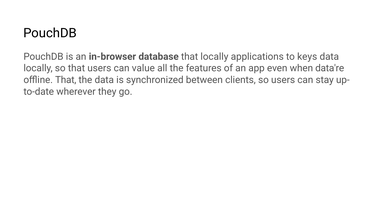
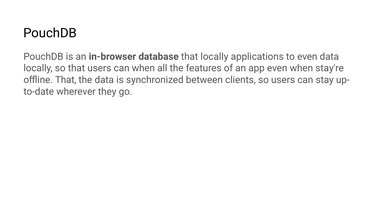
to keys: keys -> even (307, 57)
can value: value -> when (143, 68)
data're: data're -> stay're (330, 68)
